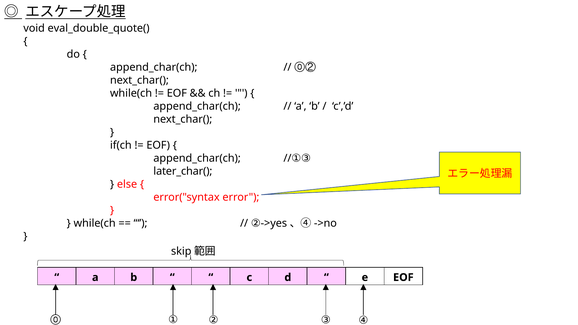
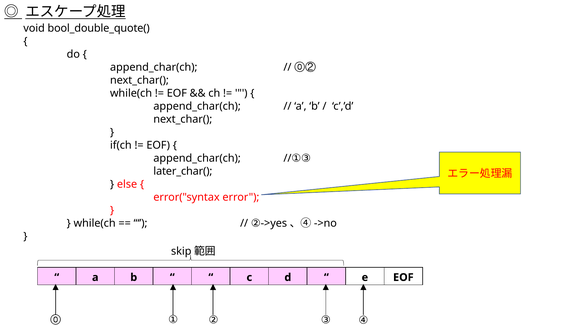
eval_double_quote(: eval_double_quote( -> bool_double_quote( (99, 28)
